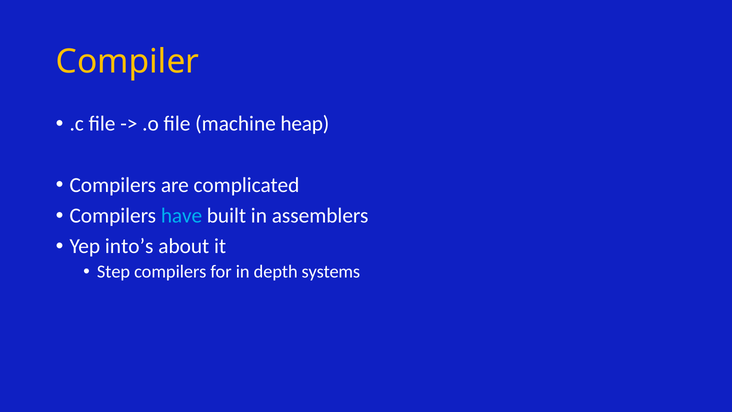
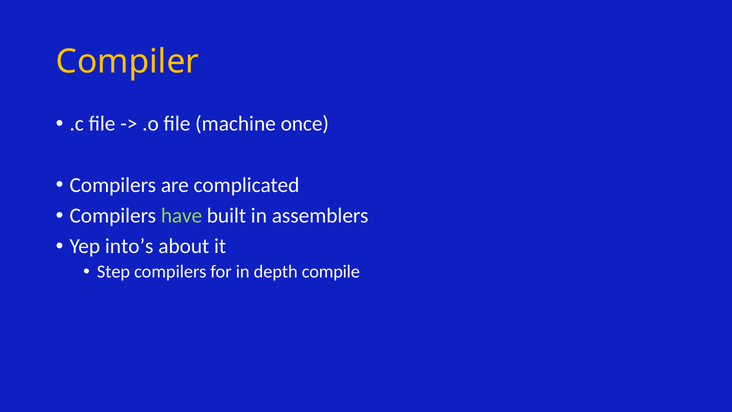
heap: heap -> once (305, 124)
have colour: light blue -> light green (182, 216)
systems: systems -> compile (331, 272)
